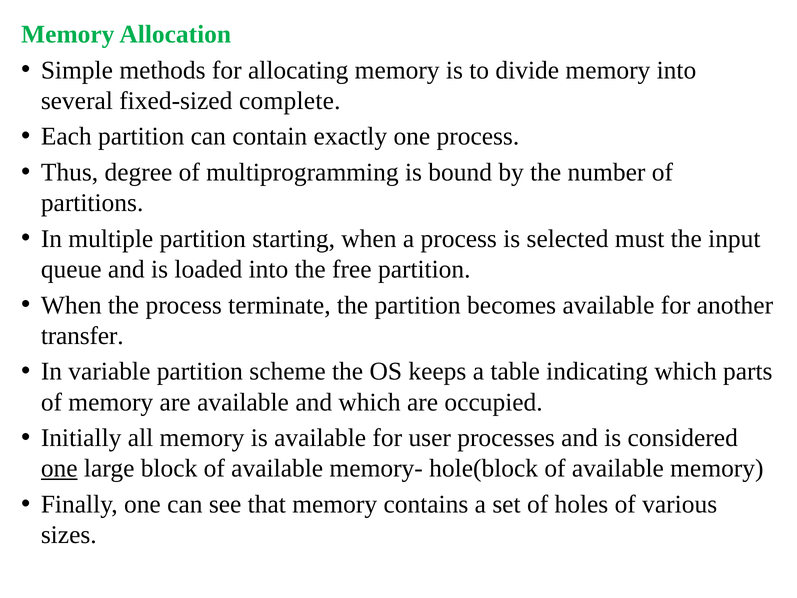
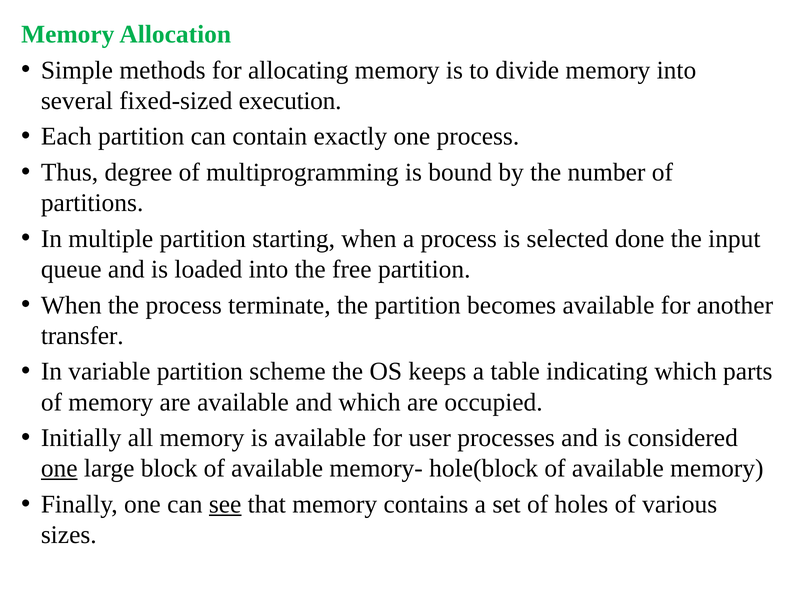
complete: complete -> execution (290, 101)
must: must -> done (640, 239)
see underline: none -> present (225, 504)
